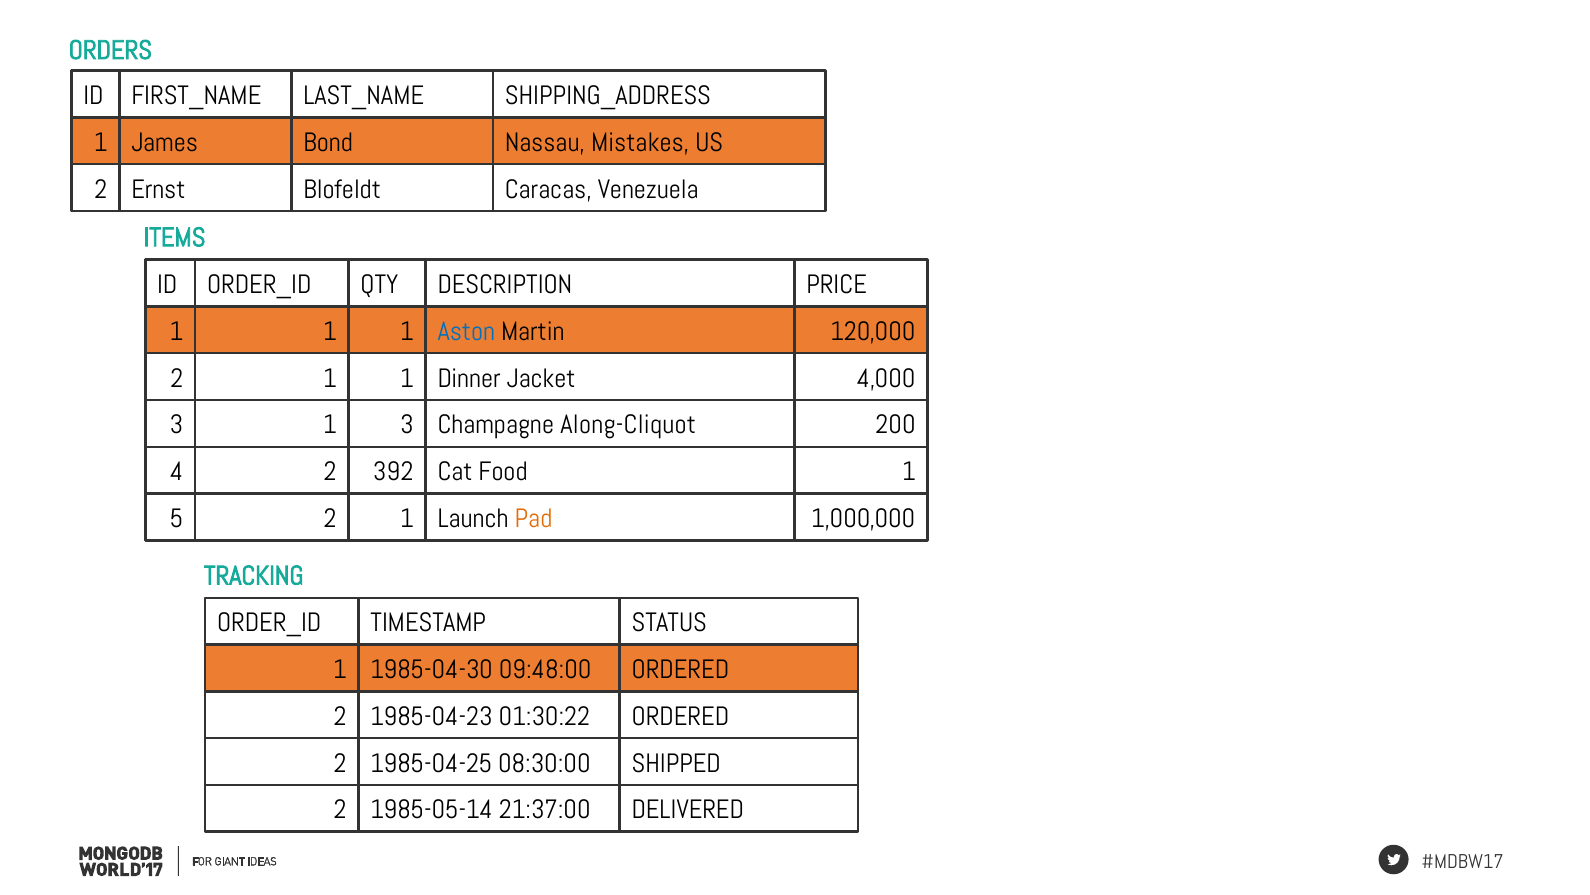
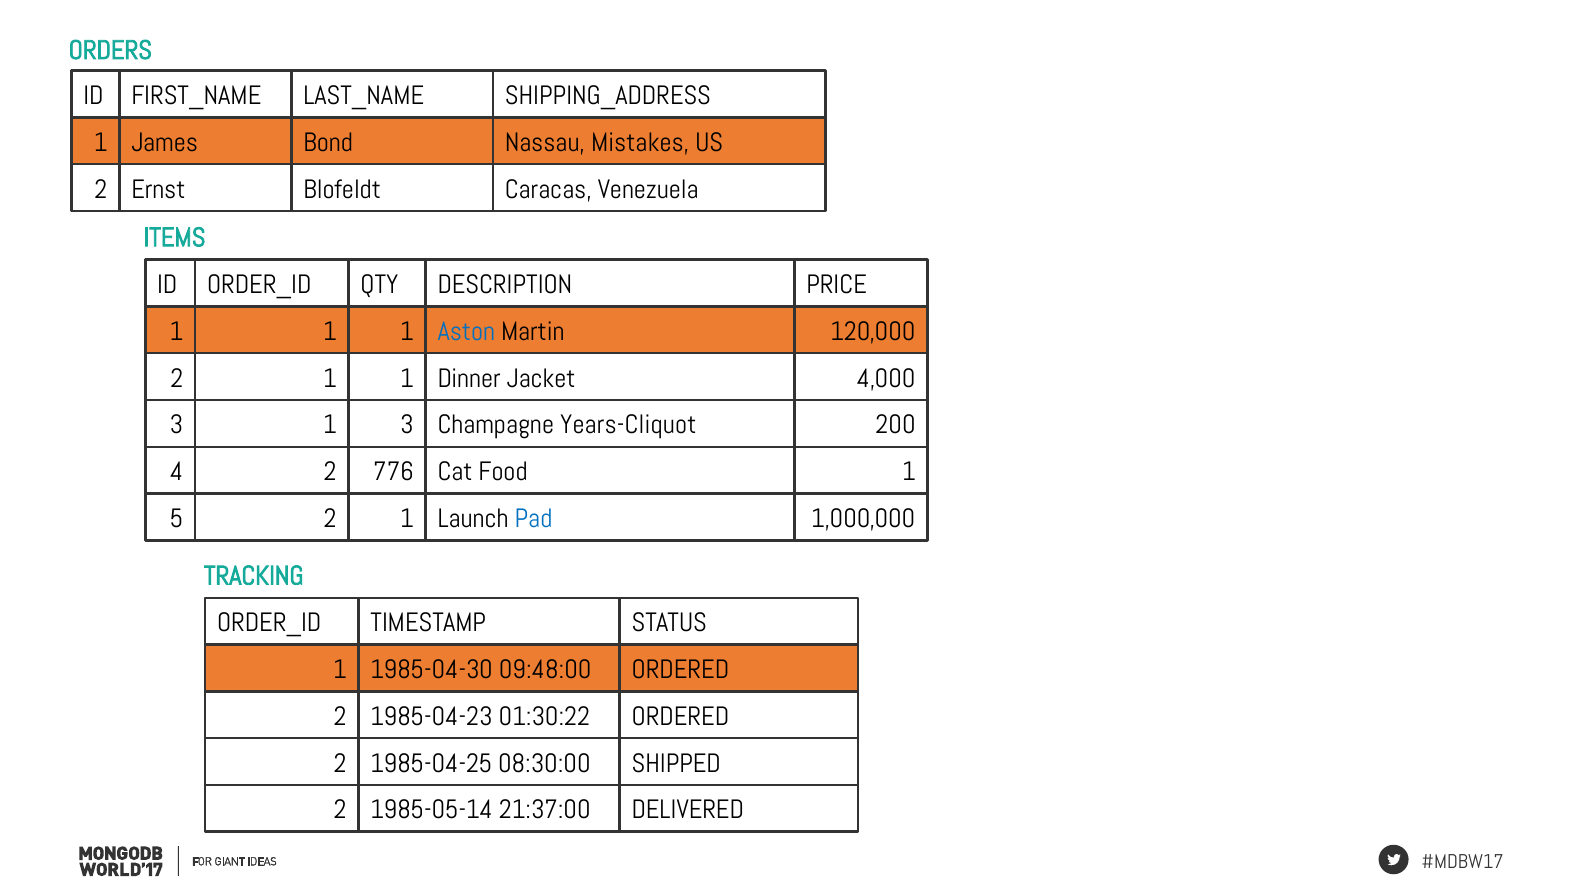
Along-Cliquot: Along-Cliquot -> Years-Cliquot (628, 425)
392: 392 -> 776 (393, 472)
Pad colour: orange -> blue (533, 519)
